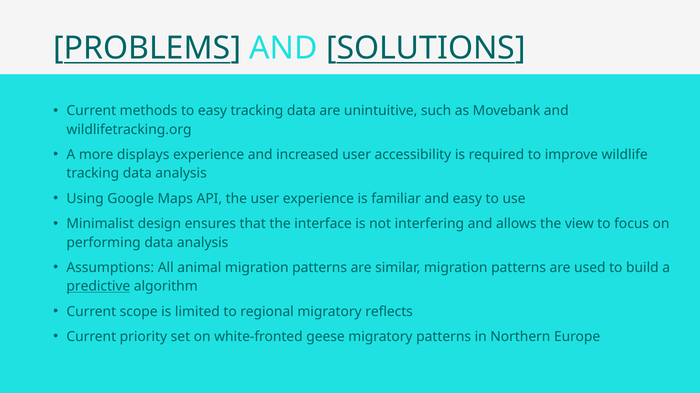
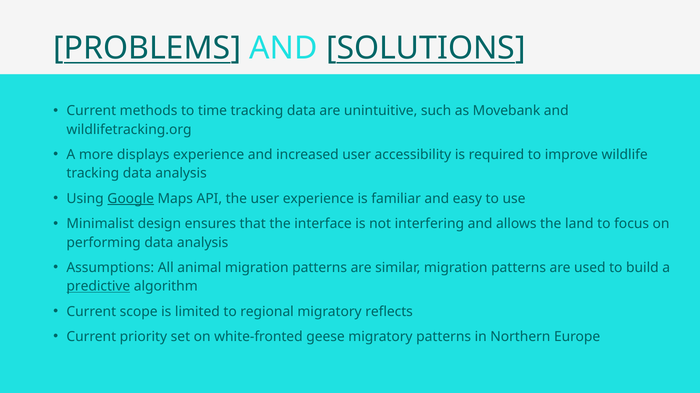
to easy: easy -> time (213, 111)
Google underline: none -> present (131, 199)
view: view -> land (579, 224)
